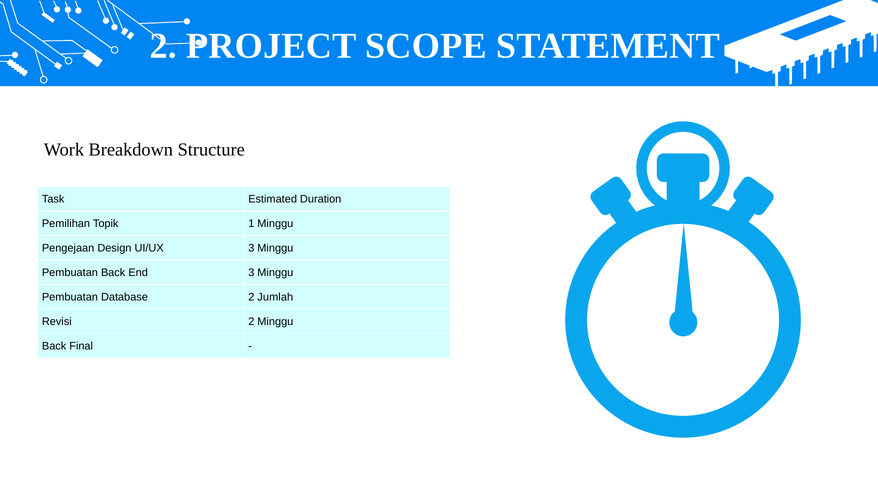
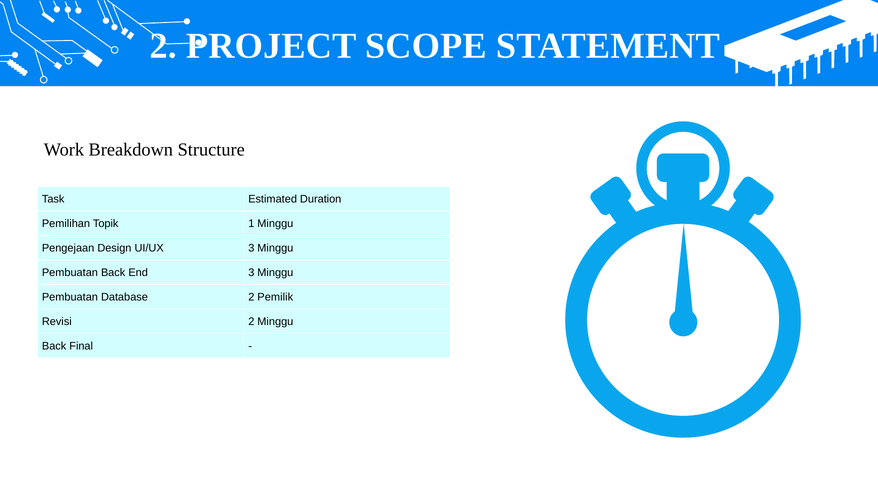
Jumlah: Jumlah -> Pemilik (275, 297)
